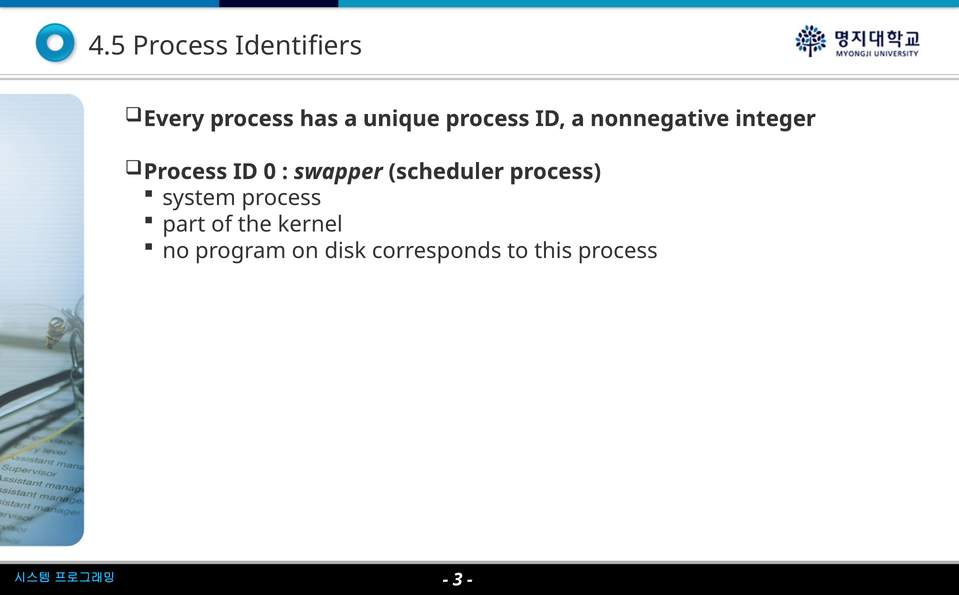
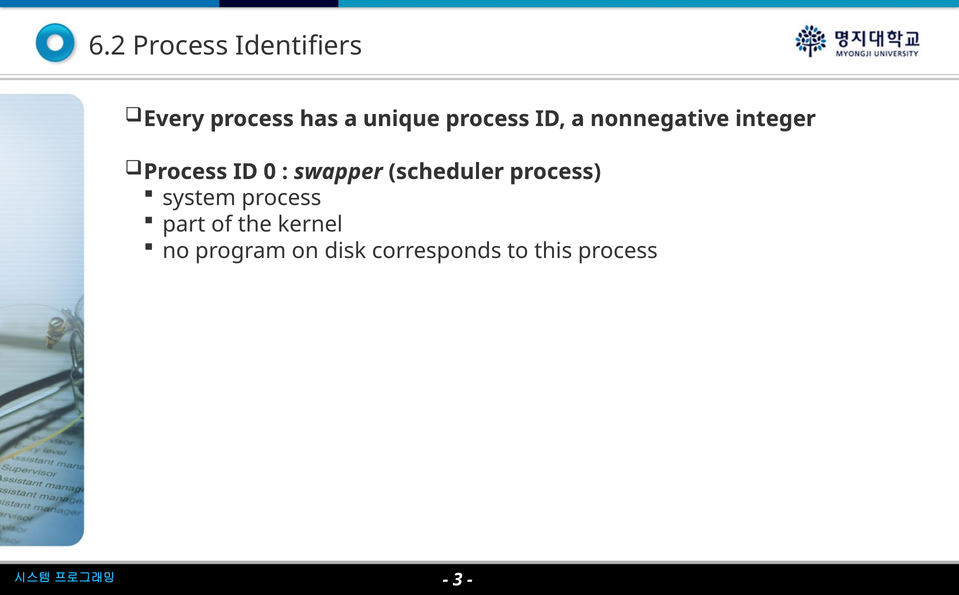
4.5: 4.5 -> 6.2 (107, 46)
